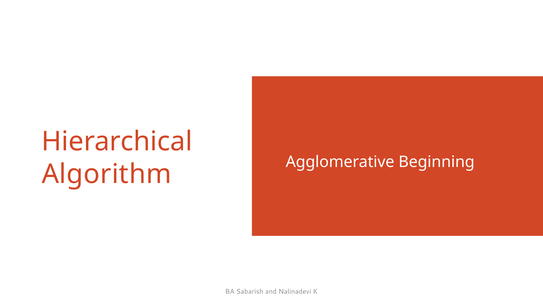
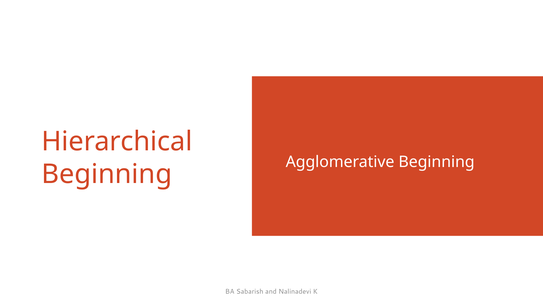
Algorithm: Algorithm -> Beginning (107, 174)
